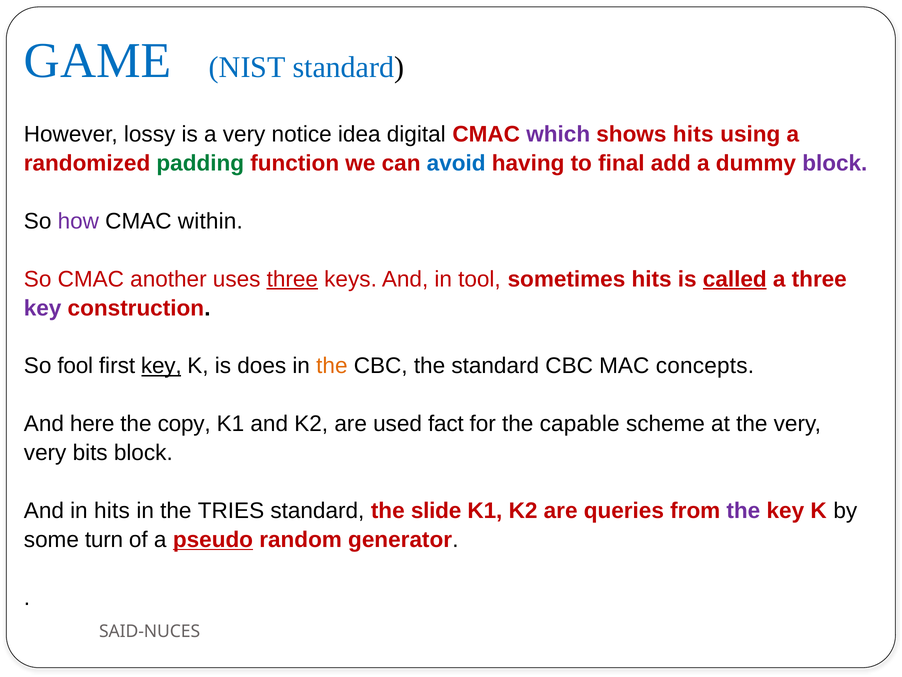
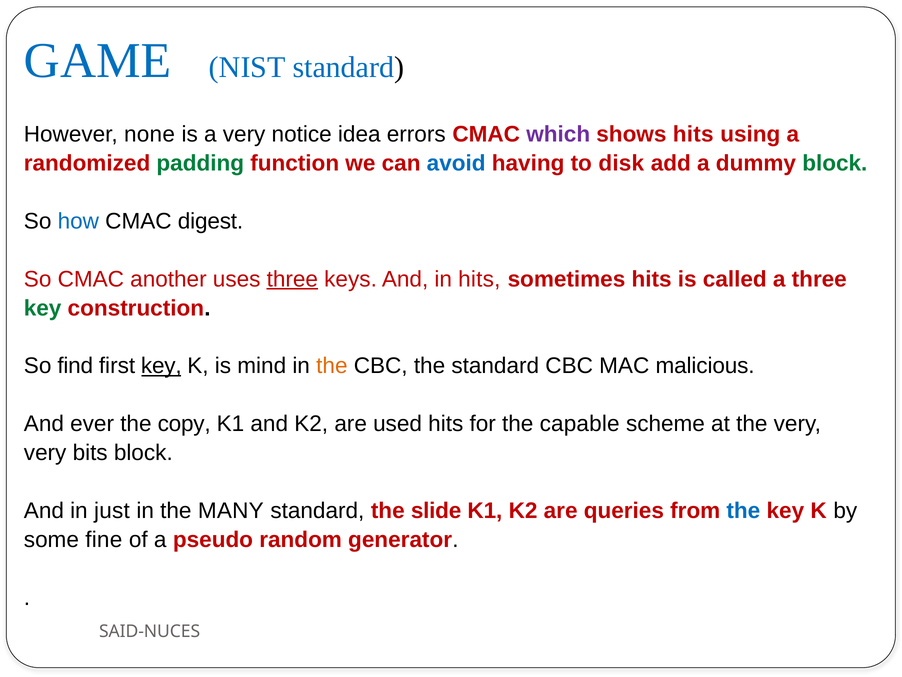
lossy: lossy -> none (150, 134)
digital: digital -> errors (416, 134)
final: final -> disk (621, 163)
block colour: purple -> green (835, 163)
how colour: purple -> blue (78, 221)
within: within -> digest (211, 221)
in tool: tool -> hits (479, 279)
called underline: present -> none (735, 279)
key colour: purple -> green (43, 308)
fool: fool -> find (75, 366)
does: does -> mind (262, 366)
concepts: concepts -> malicious (705, 366)
here: here -> ever (92, 424)
used fact: fact -> hits (446, 424)
in hits: hits -> just (112, 510)
TRIES: TRIES -> MANY (231, 510)
the colour: purple -> blue (743, 510)
turn: turn -> fine (104, 539)
pseudo underline: present -> none (213, 539)
